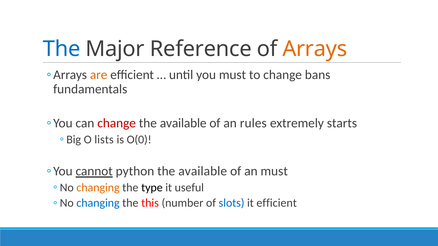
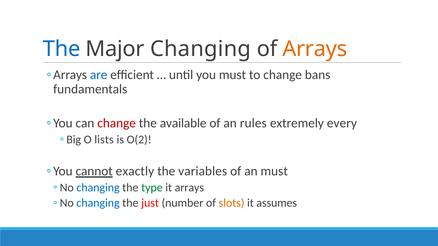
Major Reference: Reference -> Changing (201, 49)
are colour: orange -> blue (99, 75)
starts: starts -> every (342, 123)
O(0: O(0 -> O(2 (139, 140)
python: python -> exactly (135, 171)
available: available -> variables (203, 171)
changing colour: orange -> blue (98, 188)
type colour: black -> green (152, 188)
it useful: useful -> arrays (189, 188)
this: this -> just (150, 203)
slots colour: blue -> orange (232, 203)
it efficient: efficient -> assumes (277, 203)
